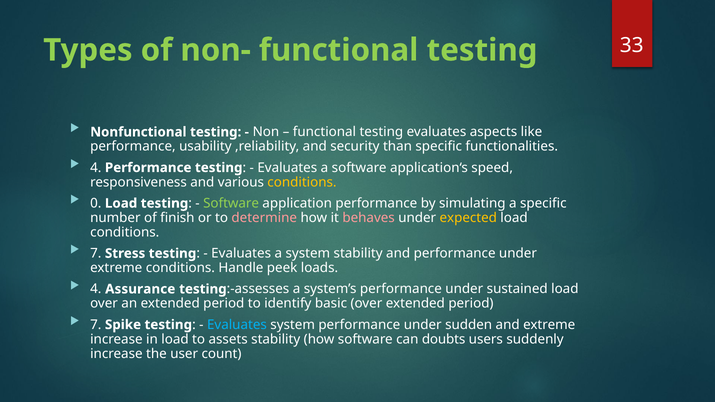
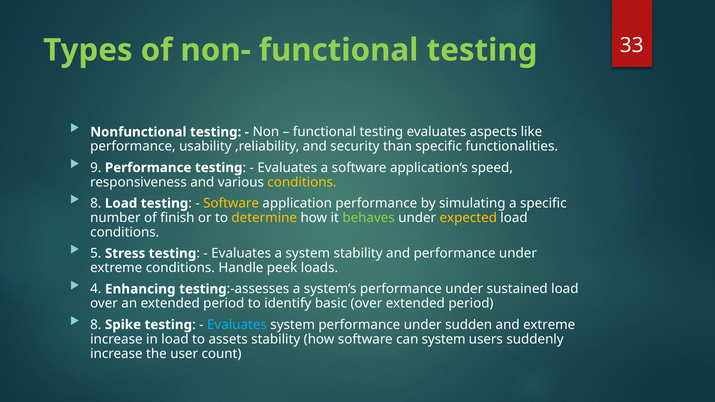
4: 4 -> 9 (96, 168)
0: 0 -> 8 (96, 203)
Software colour: light green -> yellow (231, 203)
determine colour: pink -> yellow (264, 218)
behaves colour: pink -> light green (369, 218)
7: 7 -> 5 (96, 254)
Assurance: Assurance -> Enhancing (140, 289)
7: 7 -> 8 (96, 325)
can doubts: doubts -> system (444, 339)
